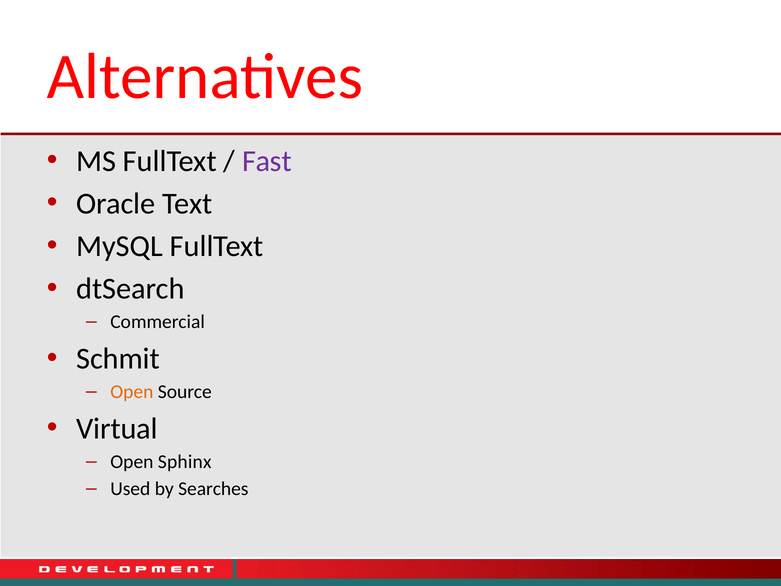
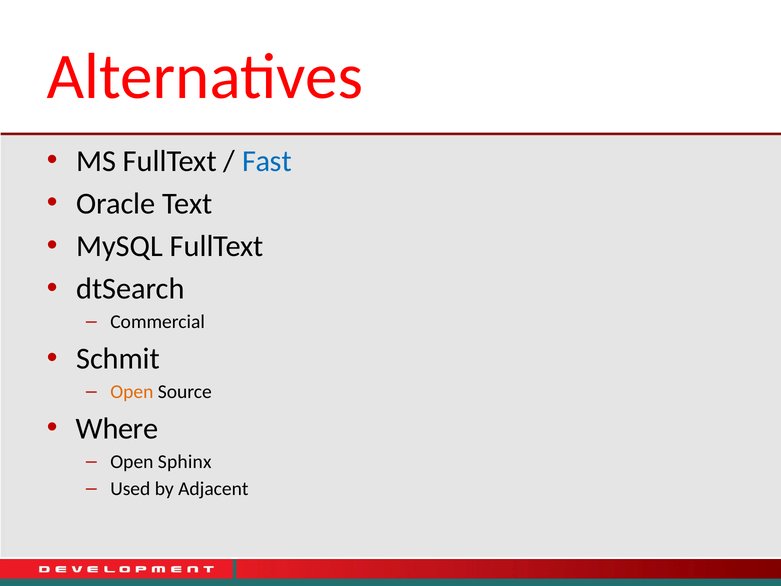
Fast colour: purple -> blue (267, 161)
Virtual: Virtual -> Where (117, 428)
Searches: Searches -> Adjacent (213, 489)
